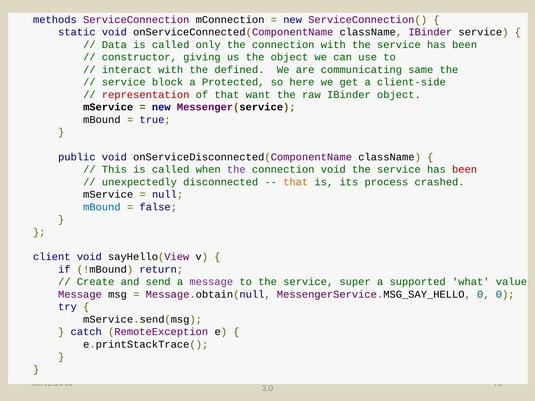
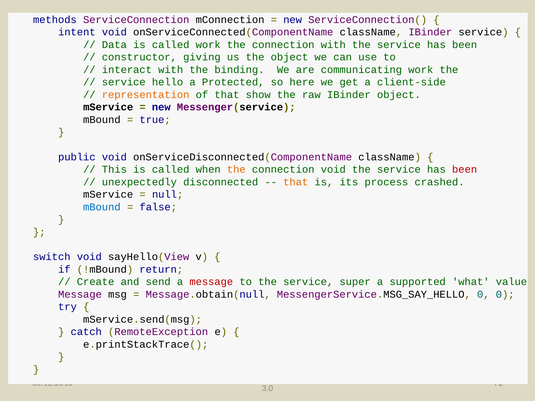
static: static -> intent (77, 32)
called only: only -> work (208, 45)
defined: defined -> binding (239, 70)
communicating same: same -> work (421, 70)
block: block -> hello (168, 82)
representation colour: red -> orange (146, 95)
want: want -> show (258, 95)
the colour: purple -> orange (236, 170)
client: client -> switch (52, 257)
message colour: purple -> red (211, 282)
